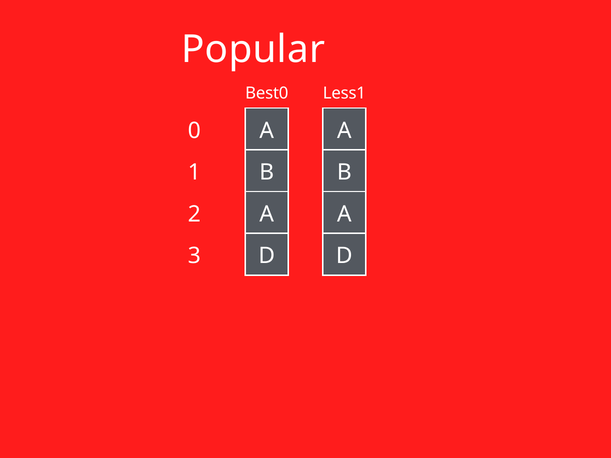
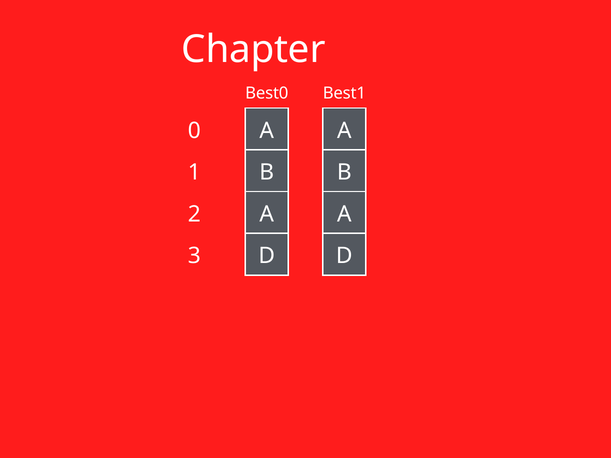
Popular: Popular -> Chapter (253, 50)
Less1: Less1 -> Best1 (344, 93)
